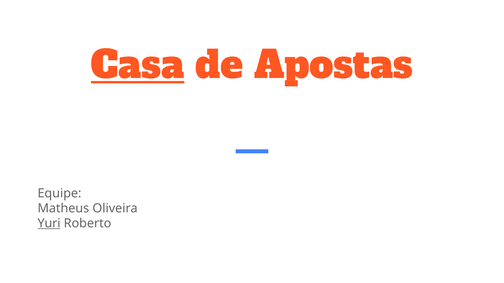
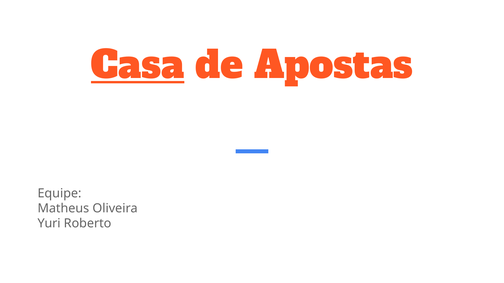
Yuri underline: present -> none (49, 224)
